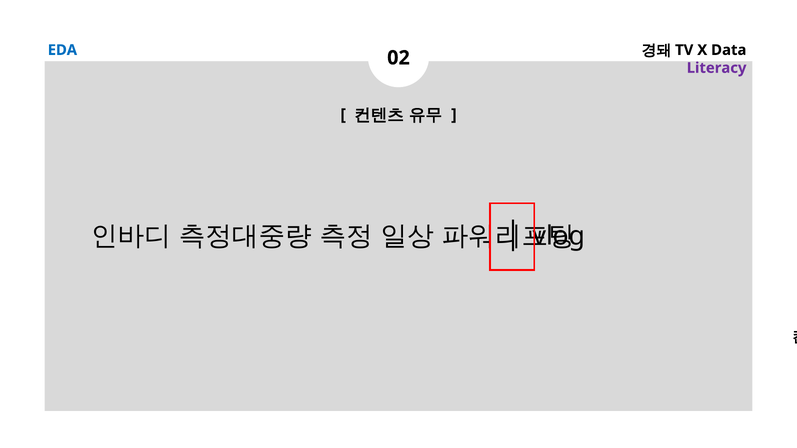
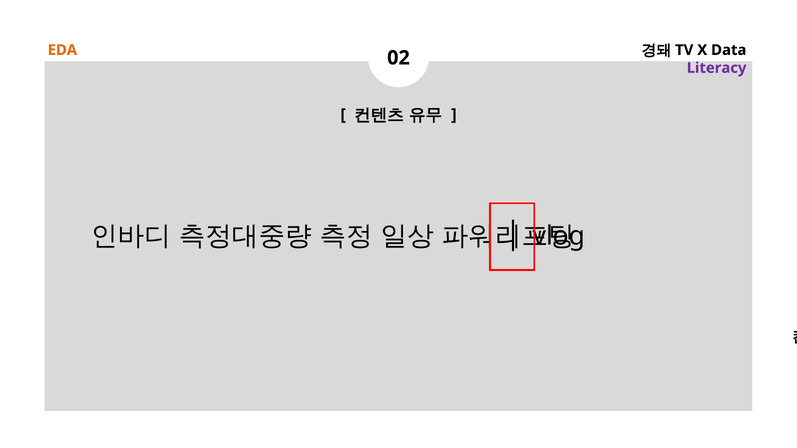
EDA colour: blue -> orange (62, 50)
